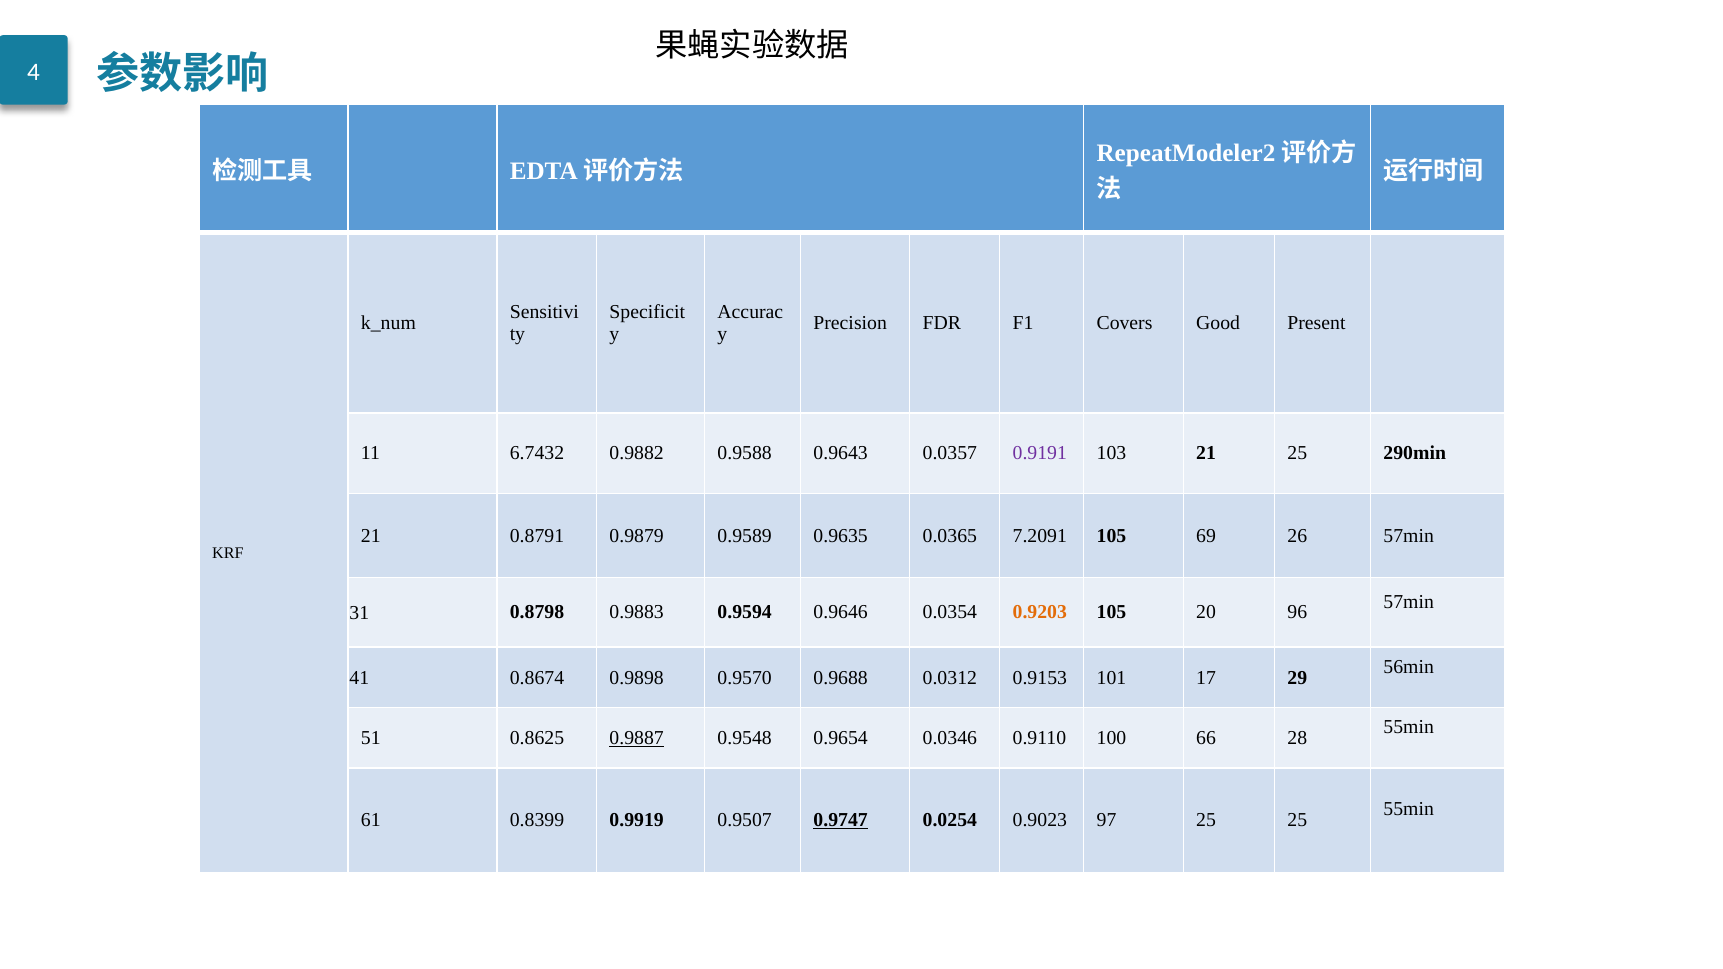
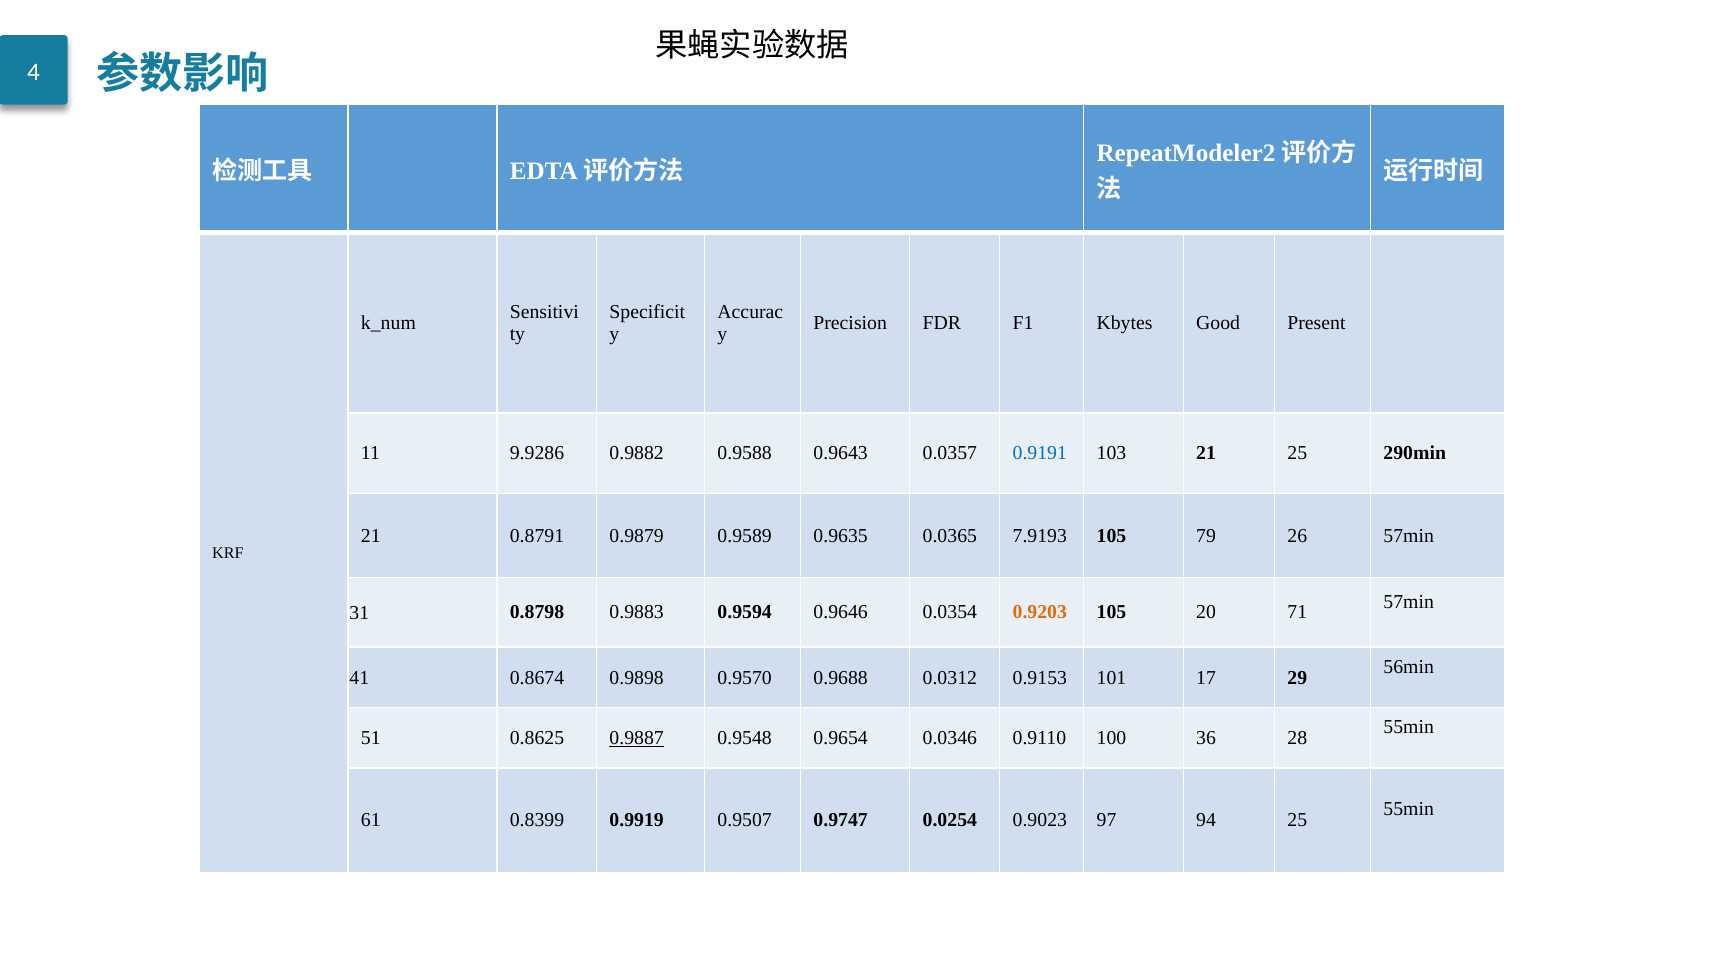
Covers: Covers -> Kbytes (1125, 323)
6.7432: 6.7432 -> 9.9286 (537, 453)
0.9191 colour: purple -> blue (1040, 453)
7.2091: 7.2091 -> 7.9193 (1040, 536)
69: 69 -> 79 (1206, 536)
96: 96 -> 71 (1297, 613)
66: 66 -> 36 (1206, 738)
0.9747 underline: present -> none (841, 820)
97 25: 25 -> 94 (1206, 820)
